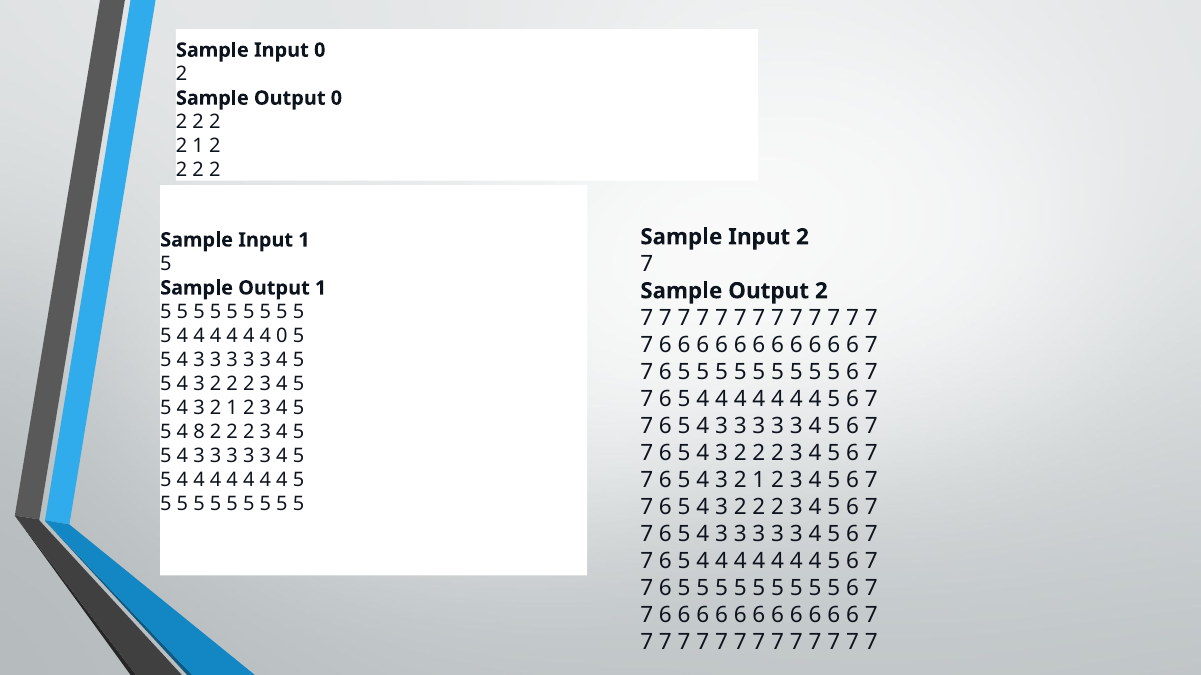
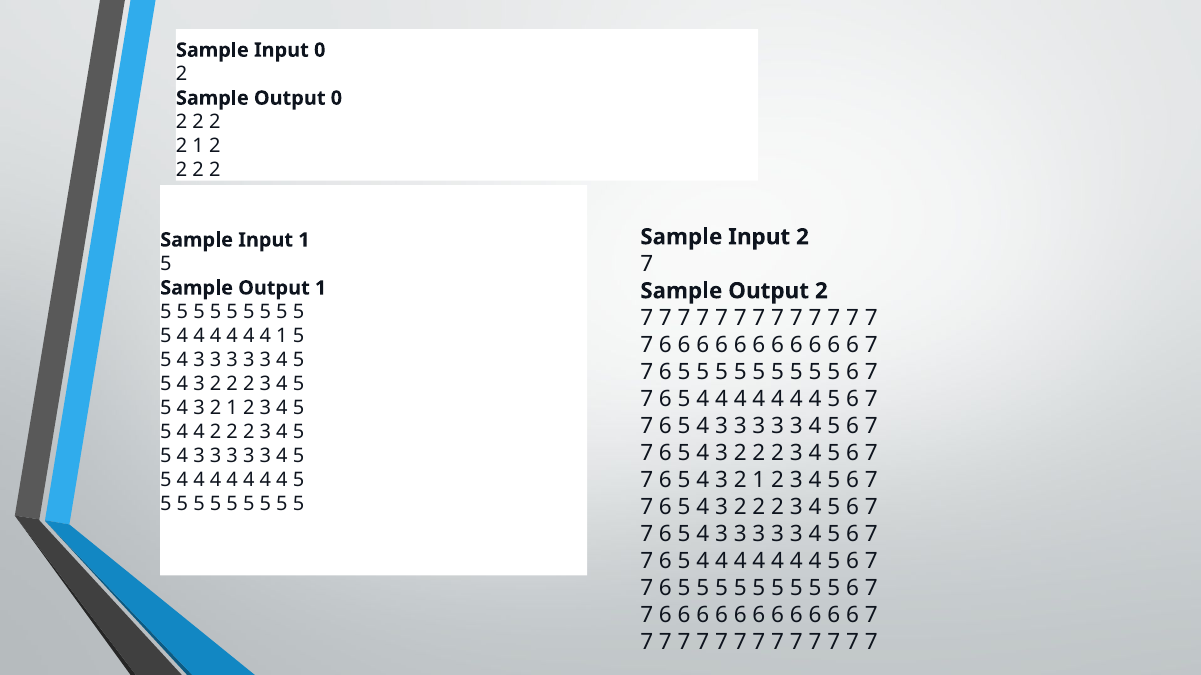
4 0: 0 -> 1 (282, 336)
8: 8 -> 4 (199, 432)
